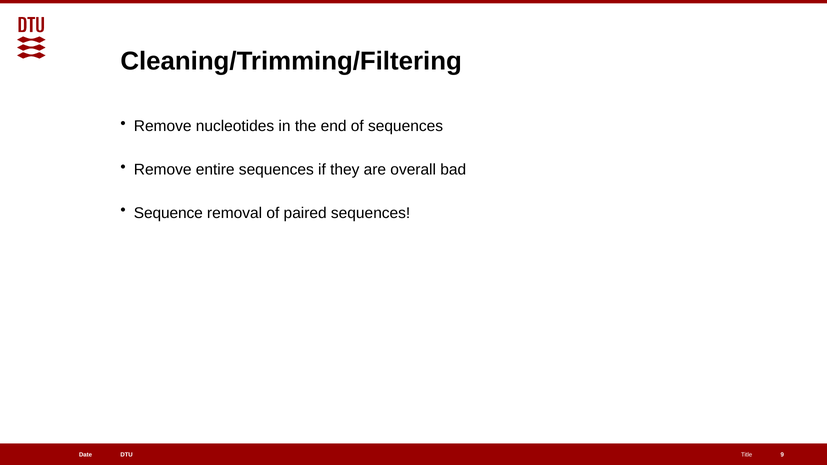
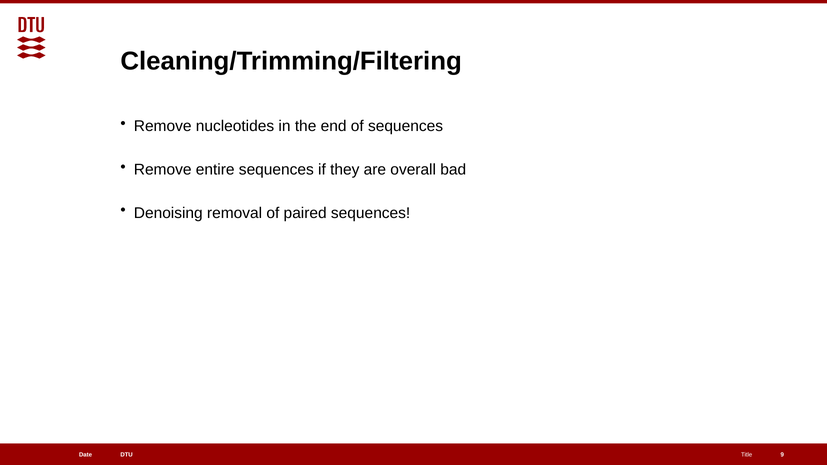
Sequence: Sequence -> Denoising (168, 213)
